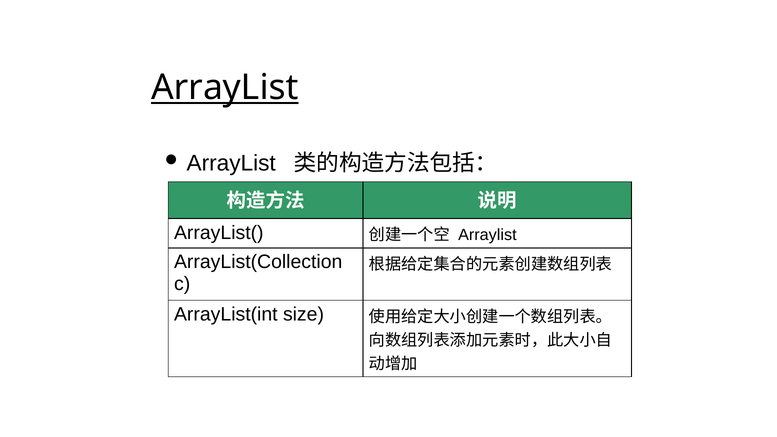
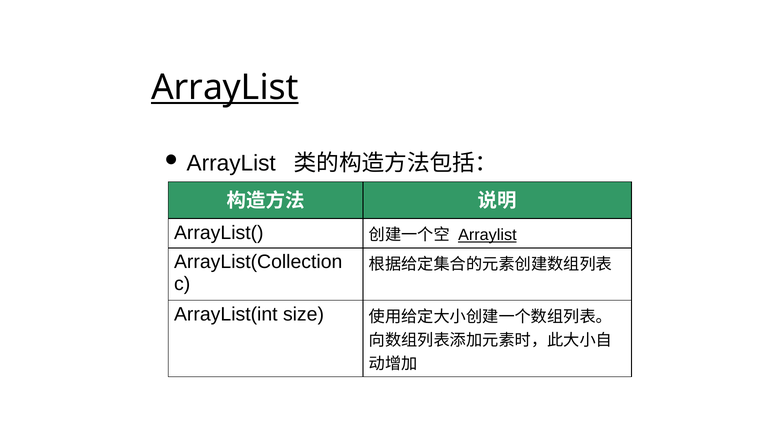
Arraylist underline: none -> present (487, 235)
